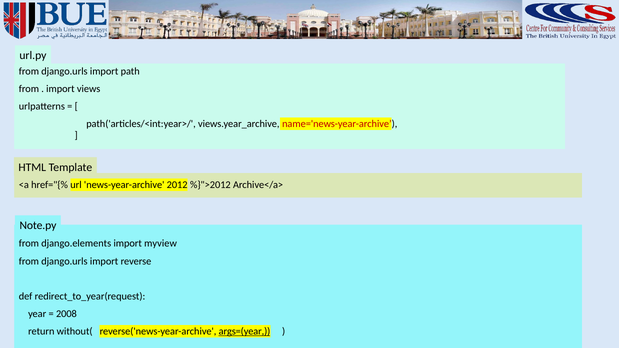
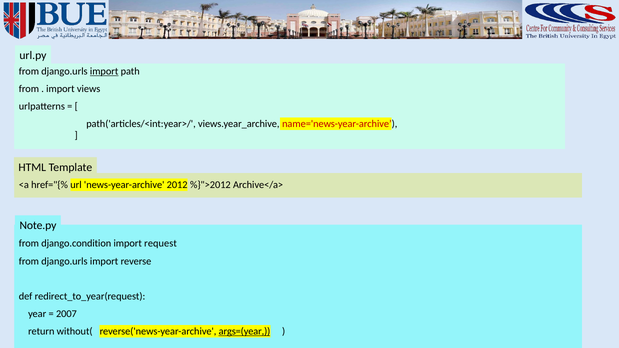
import underline: none -> present (104, 71)
django.elements: django.elements -> django.condition (76, 244)
myview: myview -> request (161, 244)
2008: 2008 -> 2007 (66, 314)
